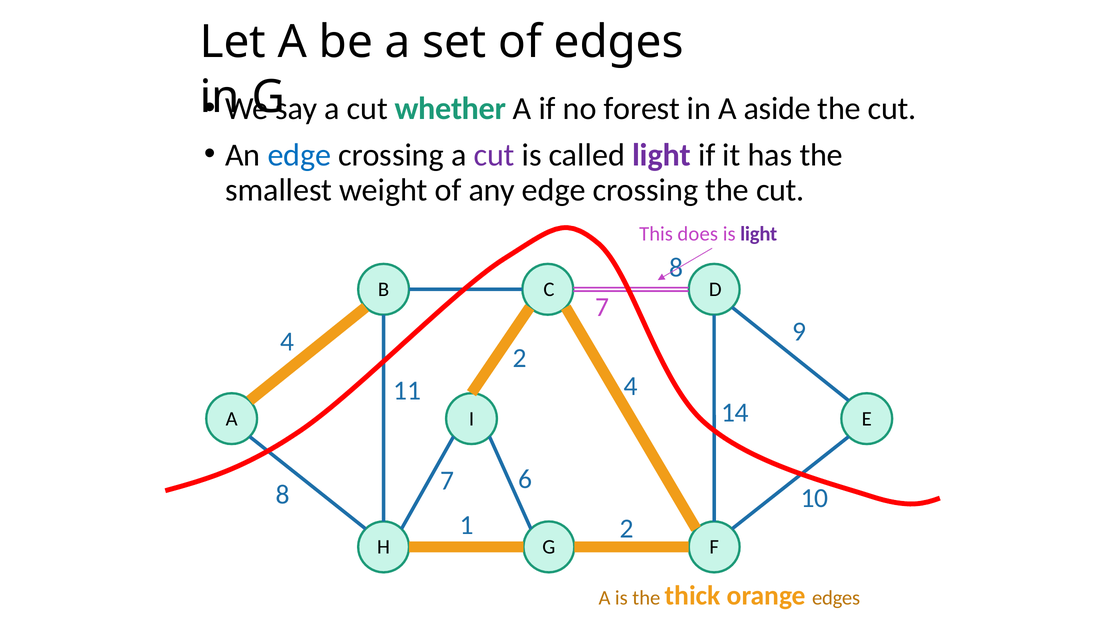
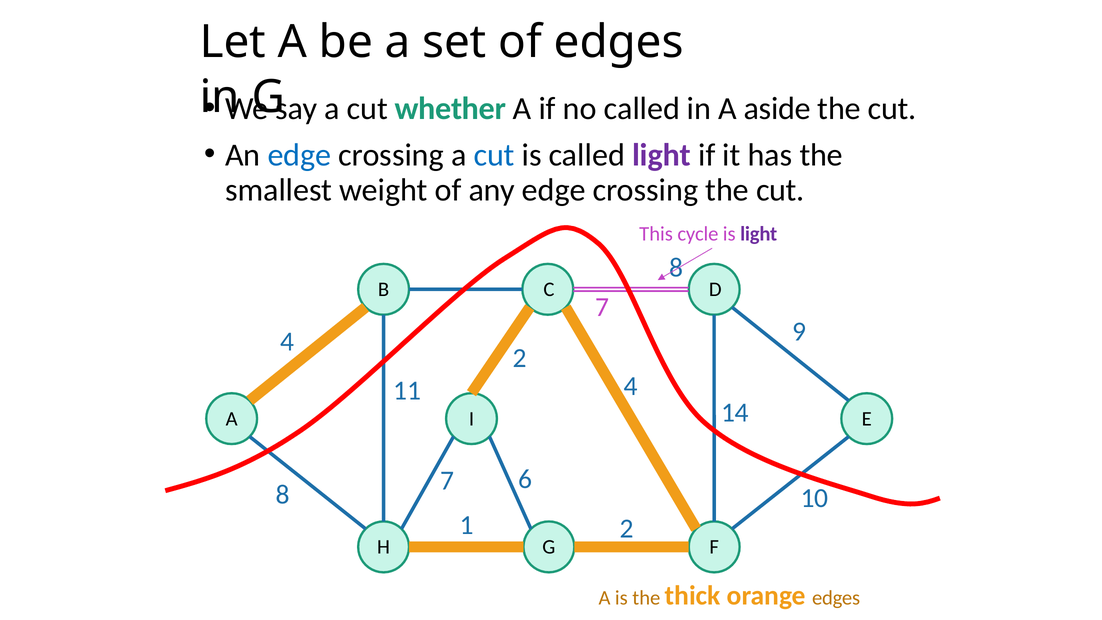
no forest: forest -> called (642, 109)
cut colour: purple -> blue (494, 155)
does: does -> cycle (698, 234)
